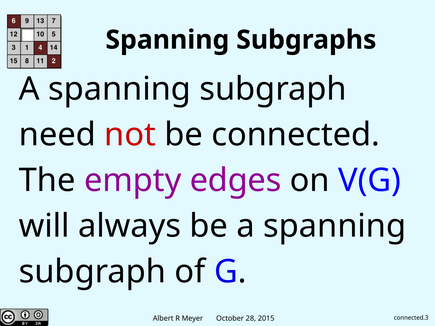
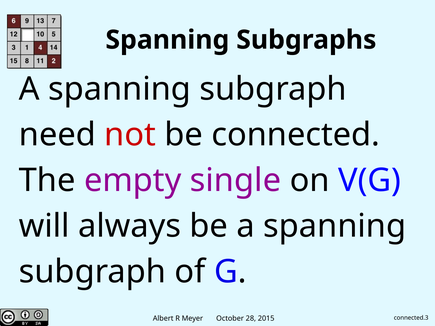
edges: edges -> single (235, 181)
